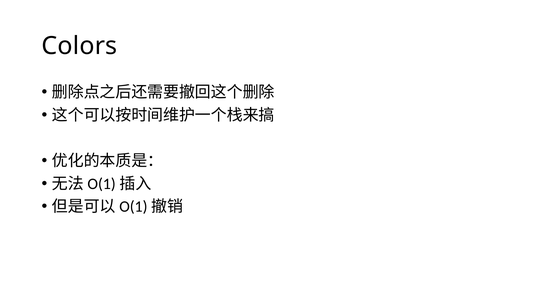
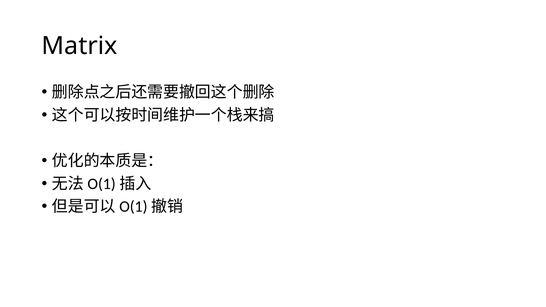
Colors: Colors -> Matrix (80, 46)
